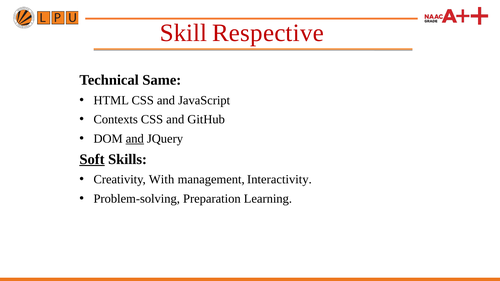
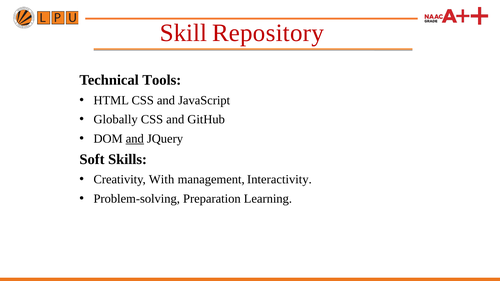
Respective: Respective -> Repository (268, 33)
Same: Same -> Tools (162, 80)
Contexts: Contexts -> Globally (116, 120)
Soft underline: present -> none (92, 159)
